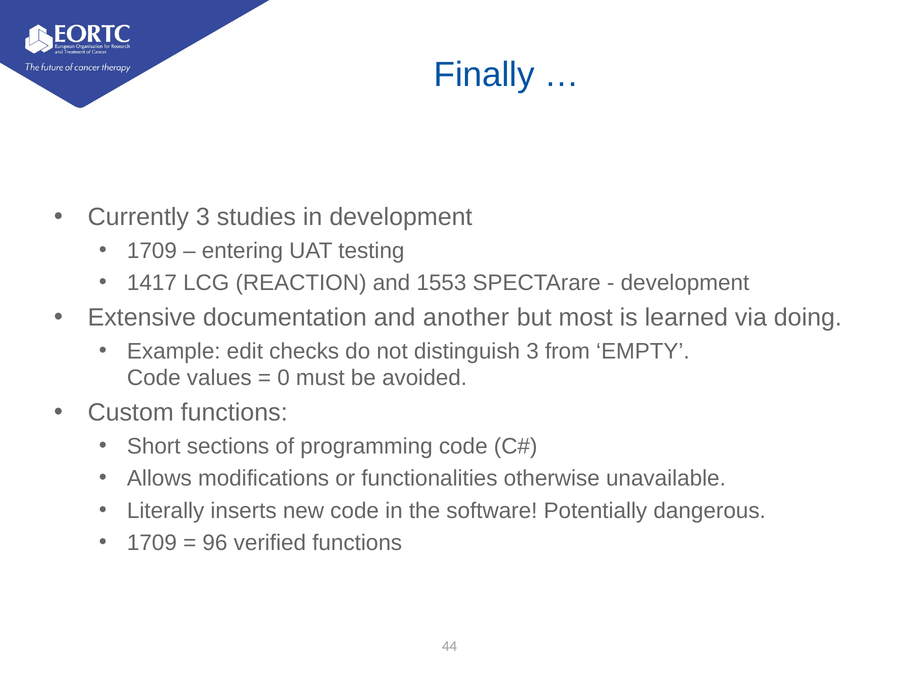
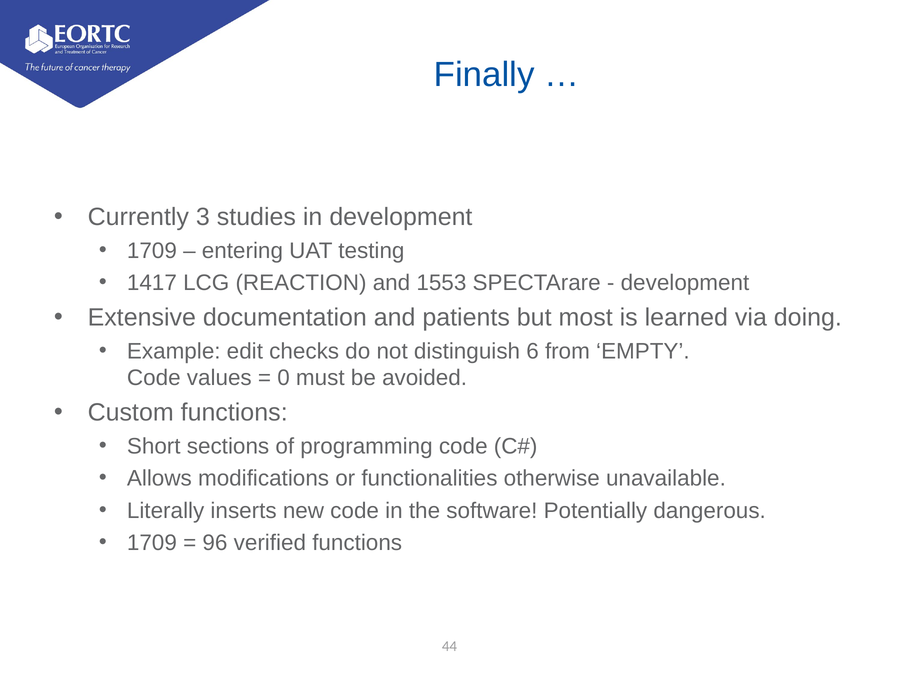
another: another -> patients (466, 318)
distinguish 3: 3 -> 6 (533, 351)
